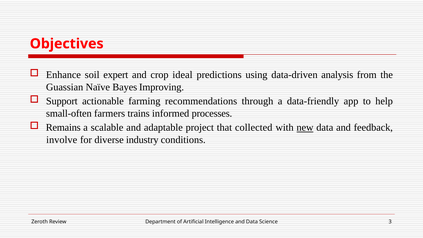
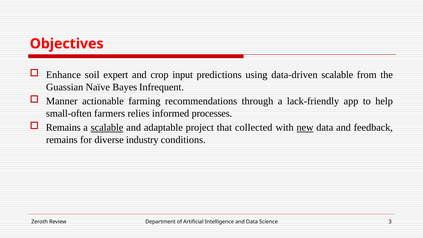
ideal: ideal -> input (183, 75)
data-driven analysis: analysis -> scalable (337, 75)
Improving: Improving -> Infrequent (162, 87)
Support: Support -> Manner (62, 101)
data-friendly: data-friendly -> lack-friendly (313, 101)
trains: trains -> relies (139, 113)
scalable underline: none -> present (107, 128)
involve: involve -> remains (62, 140)
